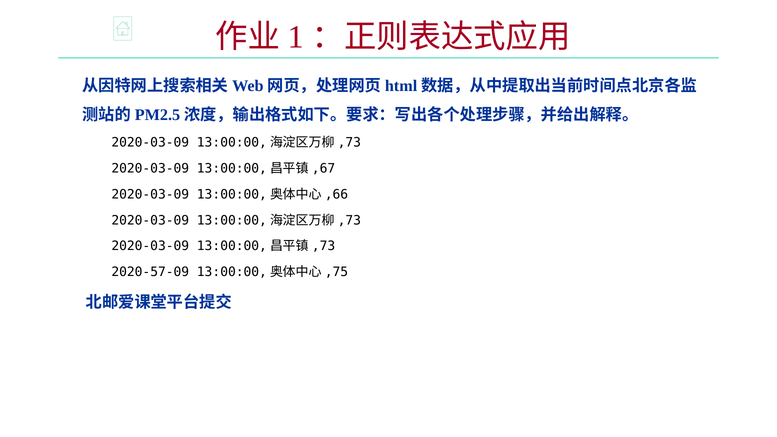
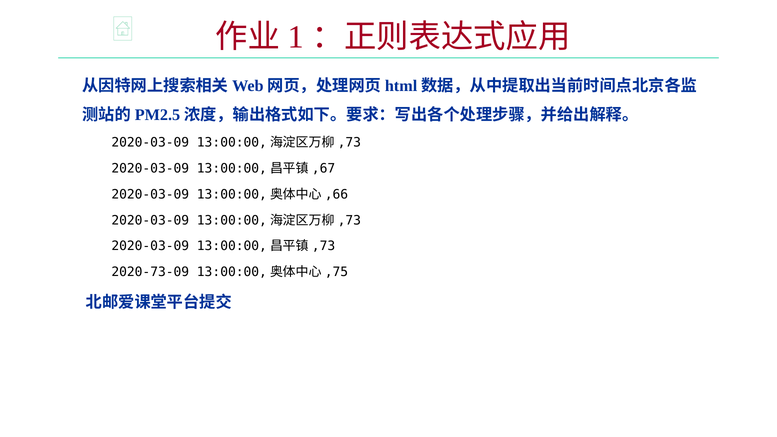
2020-57-09: 2020-57-09 -> 2020-73-09 (150, 272)
